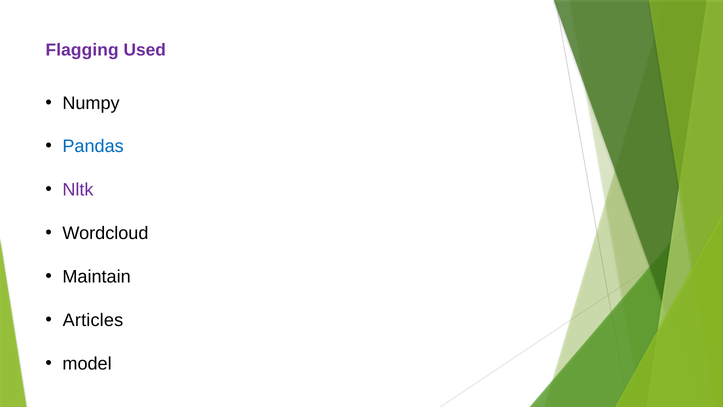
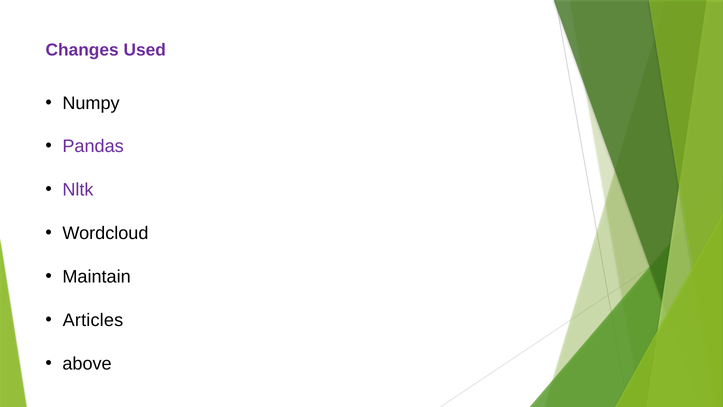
Flagging: Flagging -> Changes (82, 50)
Pandas colour: blue -> purple (93, 146)
model: model -> above (87, 363)
